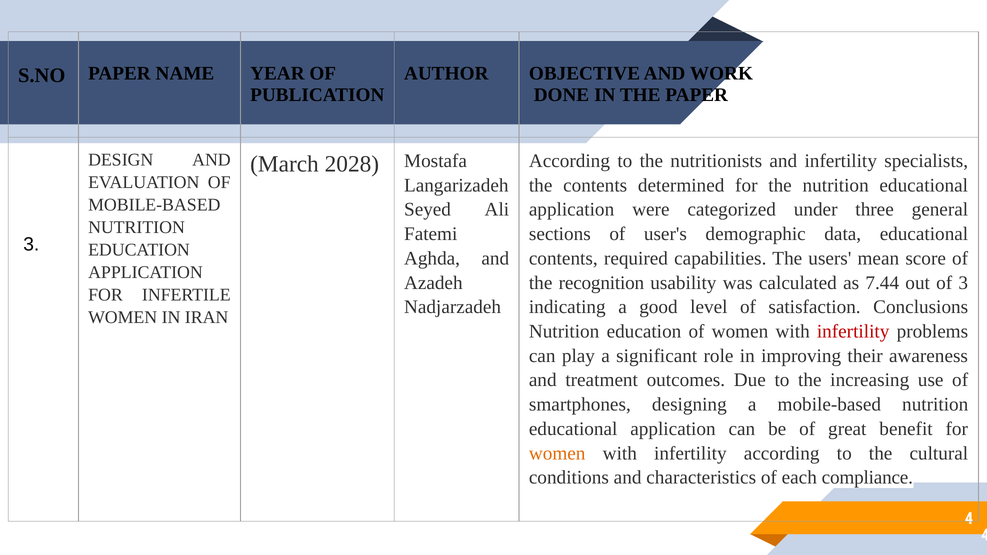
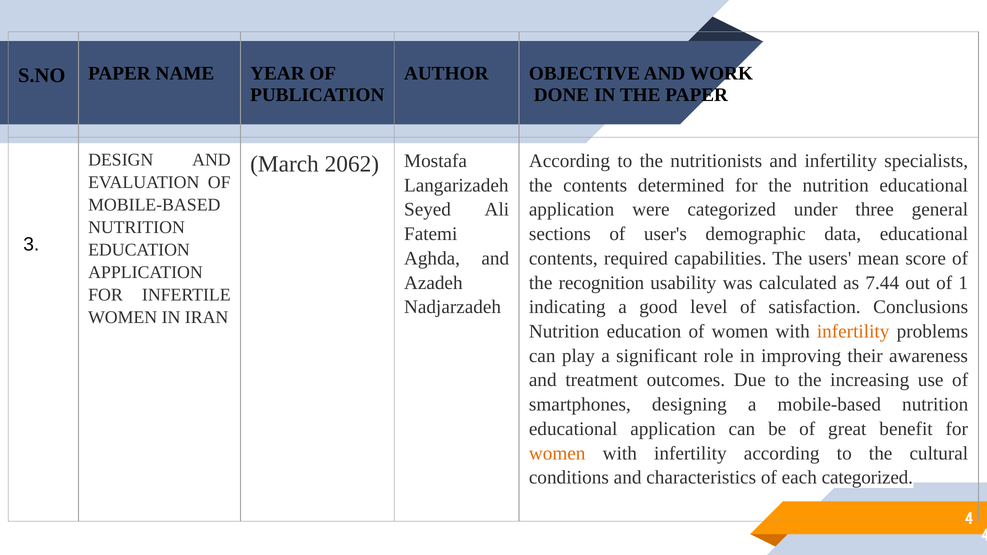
2028: 2028 -> 2062 (352, 164)
of 3: 3 -> 1 (963, 283)
infertility colour: red -> orange (853, 332)
each compliance: compliance -> categorized (867, 478)
